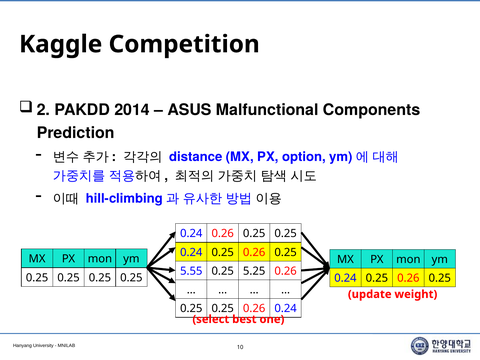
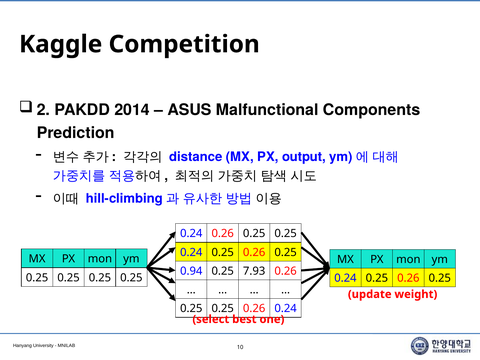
option: option -> output (304, 157)
5.55: 5.55 -> 0.94 (191, 271)
5.25: 5.25 -> 7.93 (254, 271)
